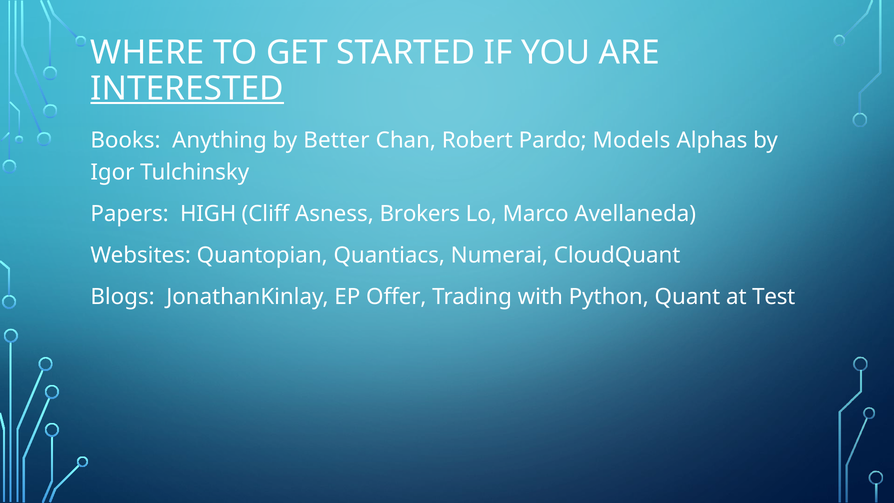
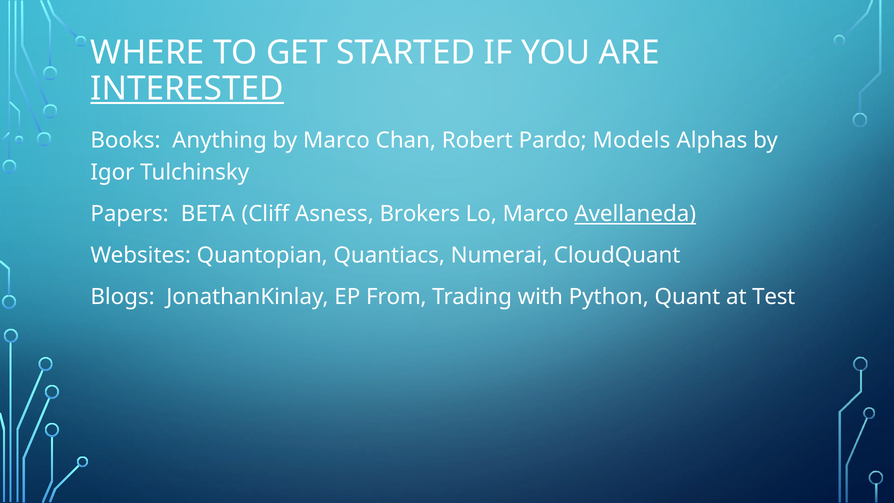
by Better: Better -> Marco (336, 140)
HIGH: HIGH -> BETA (208, 214)
Avellaneda underline: none -> present (635, 214)
Offer: Offer -> From (396, 297)
